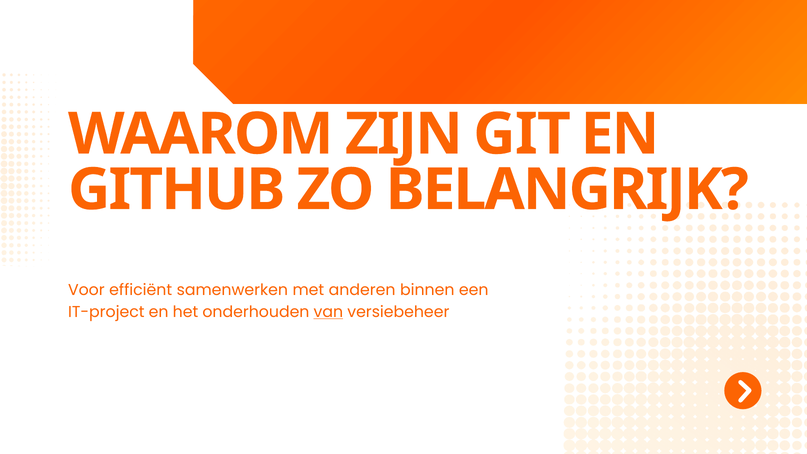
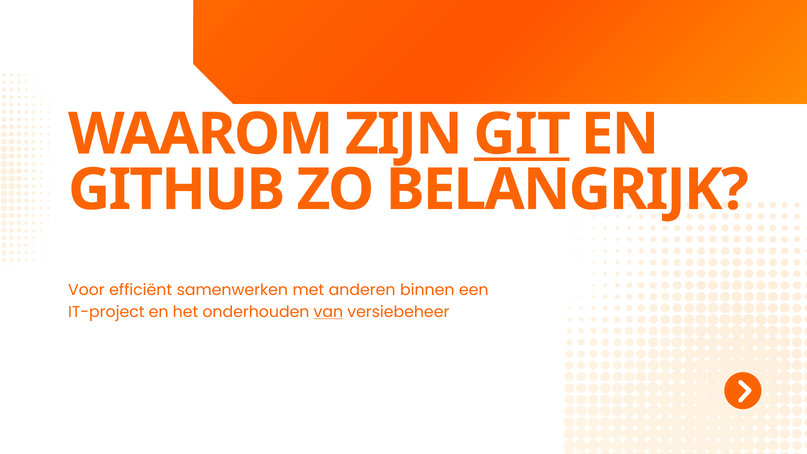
GIT underline: none -> present (522, 134)
